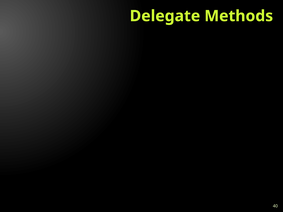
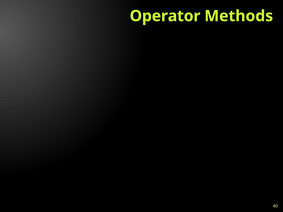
Delegate: Delegate -> Operator (165, 16)
